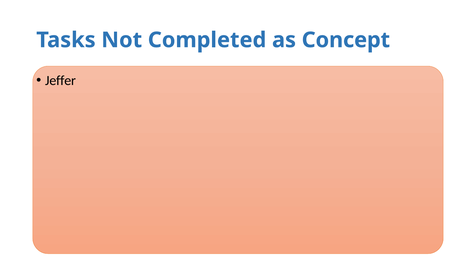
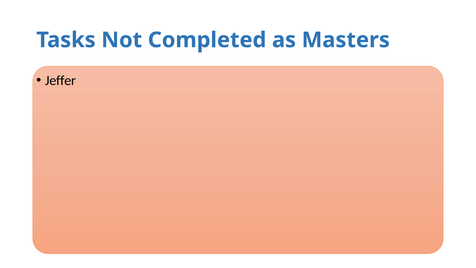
Concept: Concept -> Masters (346, 40)
